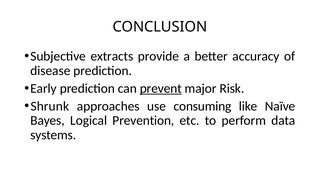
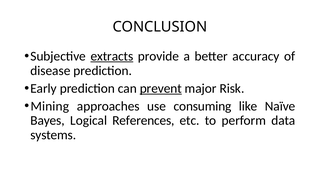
extracts underline: none -> present (112, 56)
Shrunk: Shrunk -> Mining (50, 106)
Prevention: Prevention -> References (143, 121)
